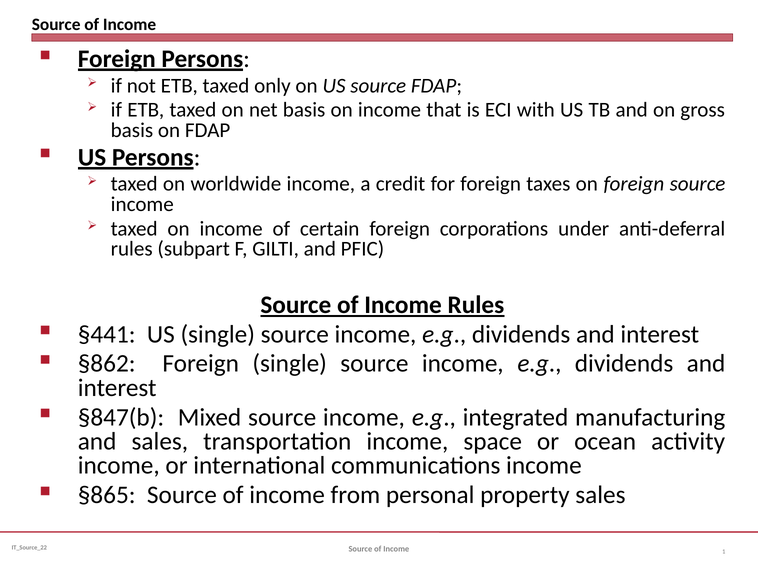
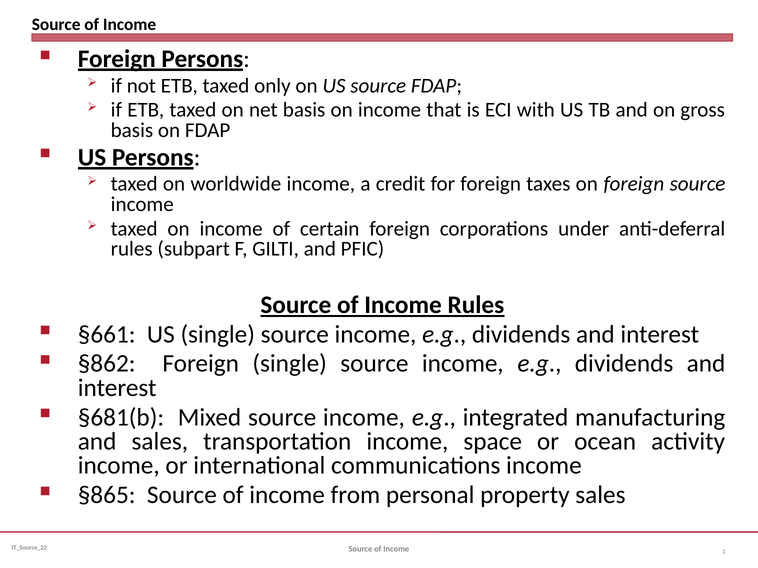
§441: §441 -> §661 (107, 335)
§847(b: §847(b -> §681(b (121, 418)
